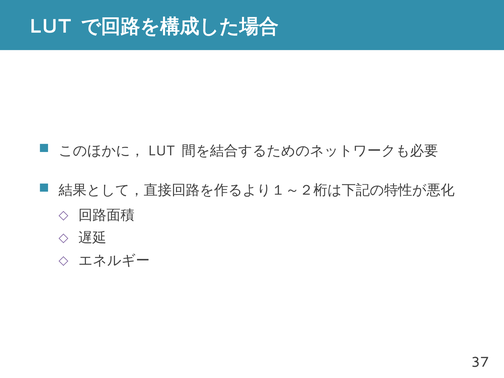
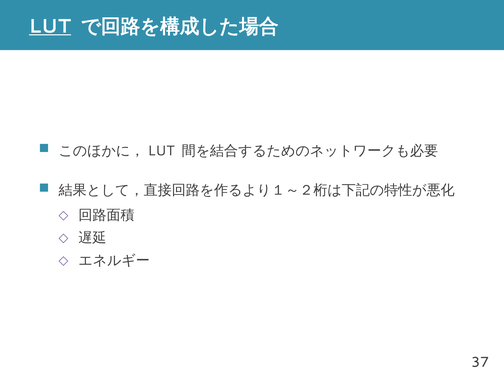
LUT underline: none -> present (50, 26)
